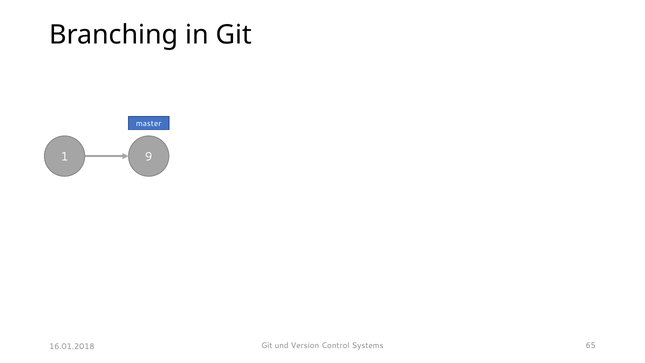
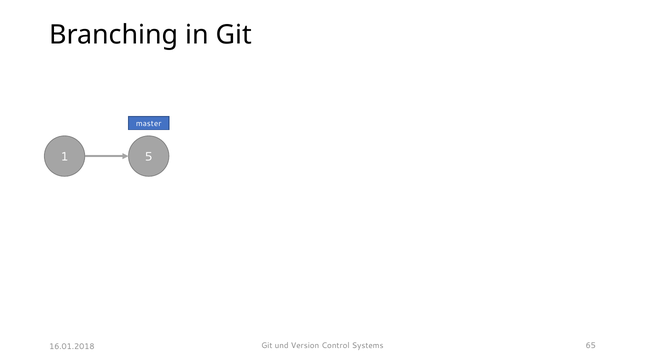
9: 9 -> 5 (149, 157)
